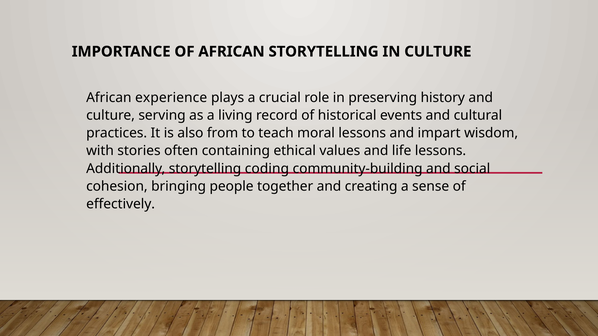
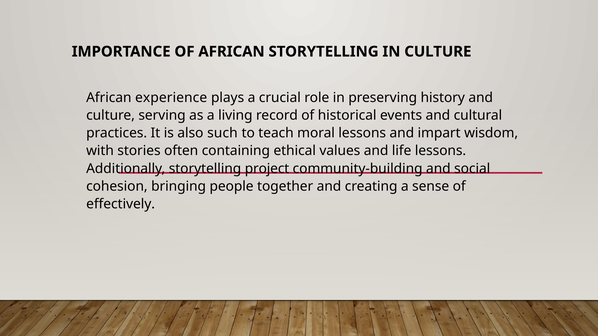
from: from -> such (222, 133)
coding: coding -> project (267, 169)
